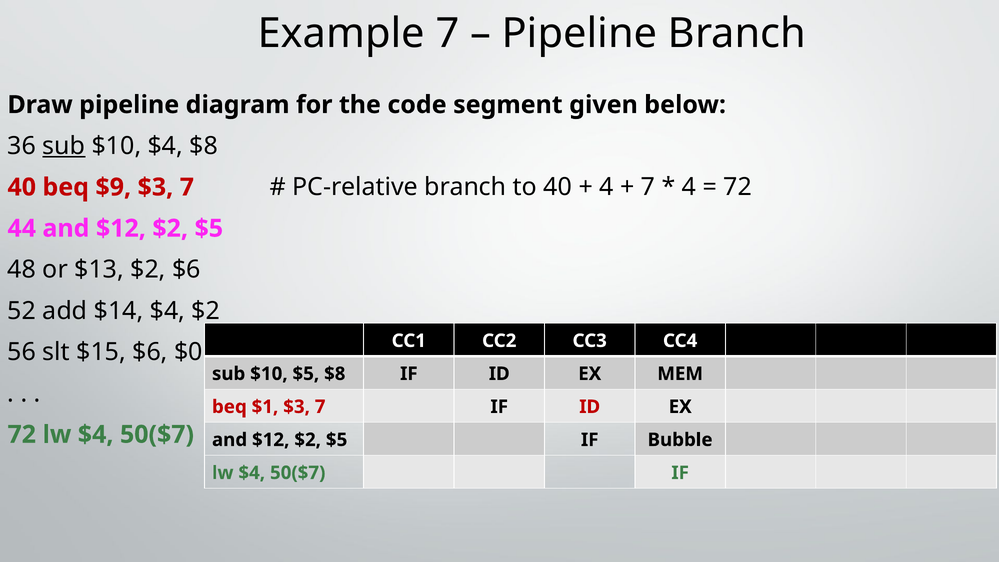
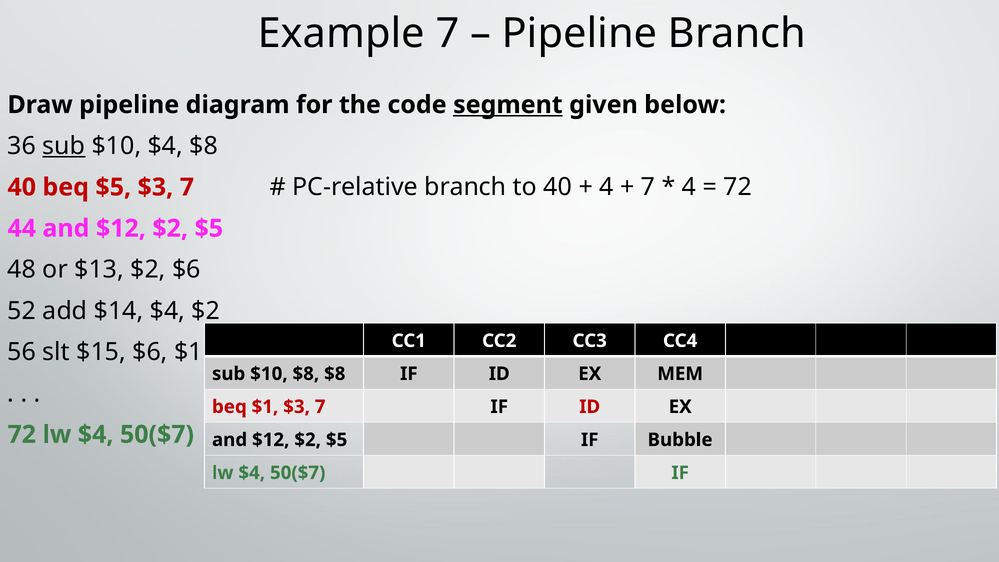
segment underline: none -> present (508, 105)
beq $9: $9 -> $5 (113, 187)
$6 $0: $0 -> $1 (188, 352)
$10 $5: $5 -> $8 (306, 374)
